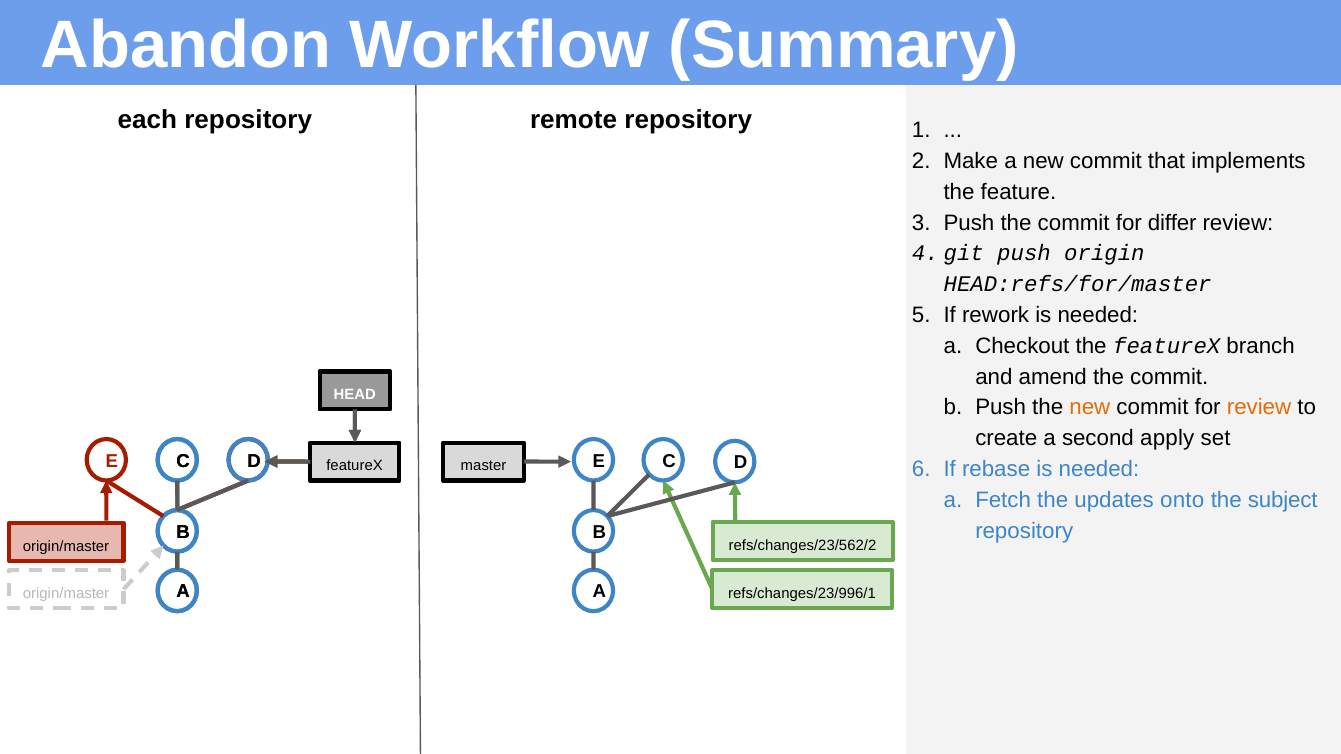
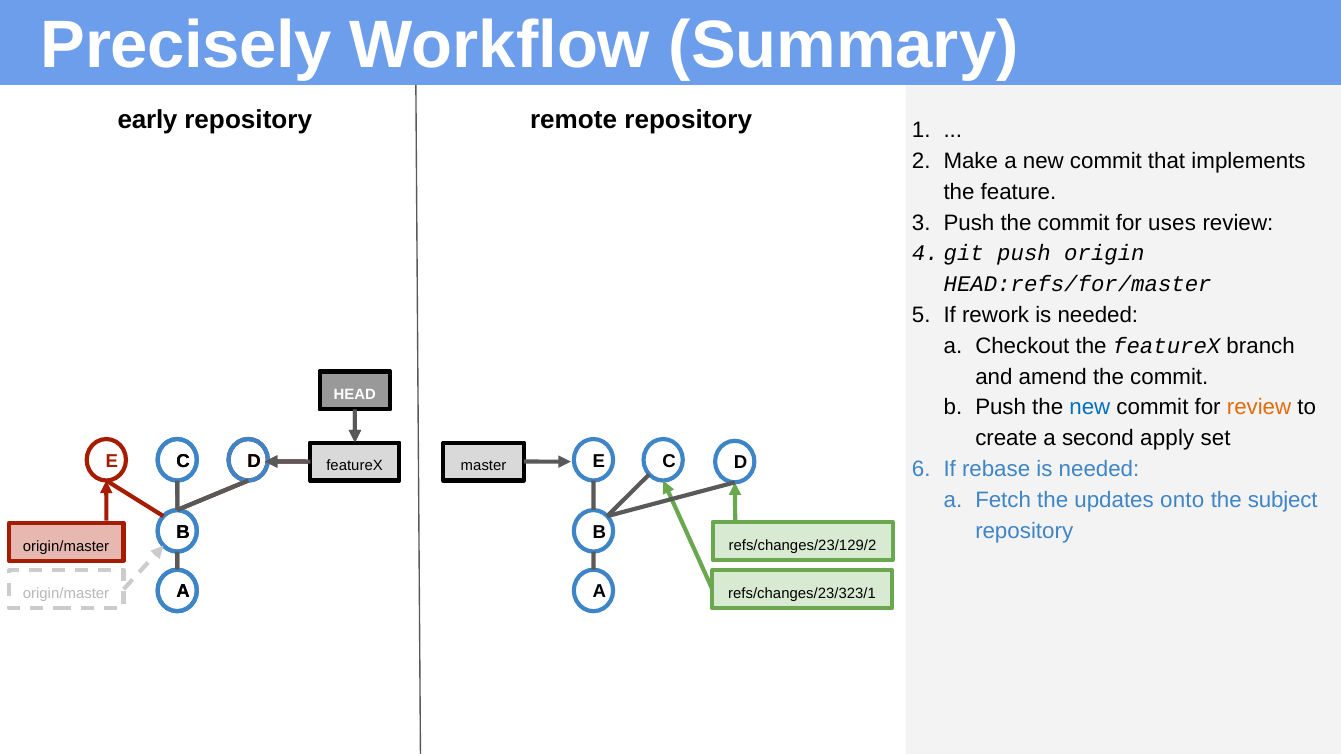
Abandon: Abandon -> Precisely (186, 45)
each: each -> early (148, 120)
differ: differ -> uses (1172, 223)
new colour: orange -> blue (1090, 408)
refs/changes/23/562/2: refs/changes/23/562/2 -> refs/changes/23/129/2 (802, 546)
refs/changes/23/996/1: refs/changes/23/996/1 -> refs/changes/23/323/1 (802, 594)
